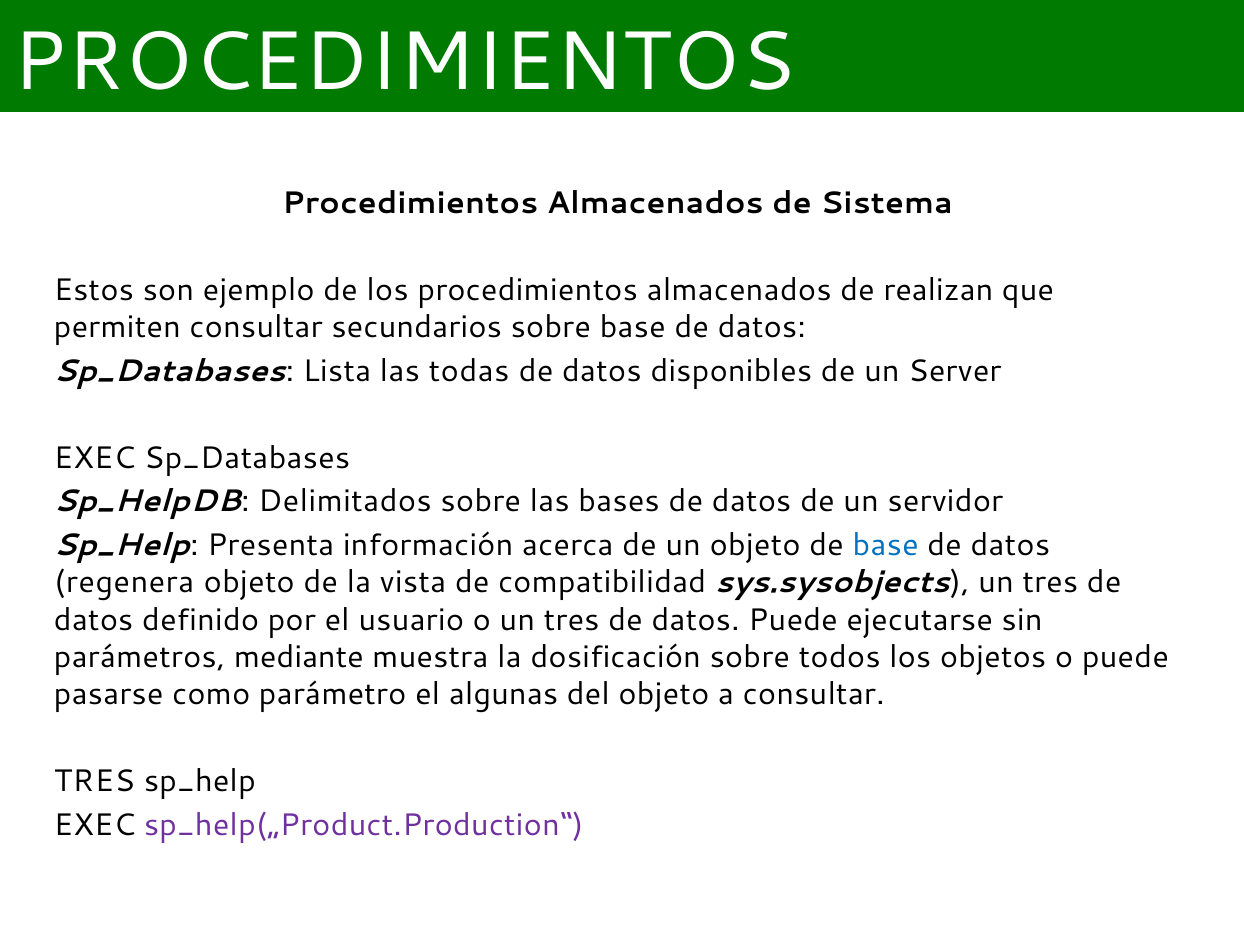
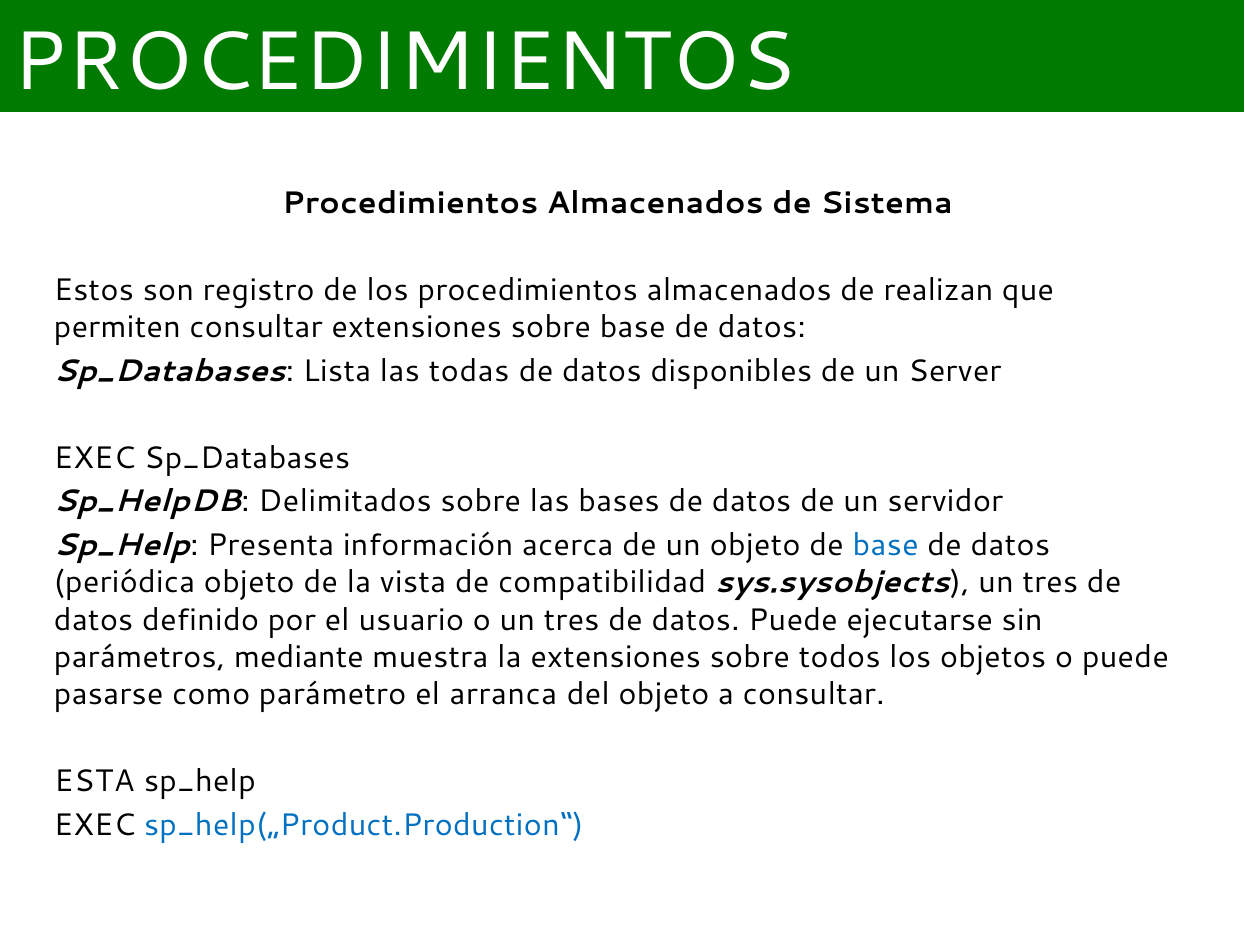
ejemplo: ejemplo -> registro (259, 290)
consultar secundarios: secundarios -> extensiones (417, 328)
regenera: regenera -> periódica (124, 583)
la dosificación: dosificación -> extensiones (616, 657)
algunas: algunas -> arranca (503, 695)
TRES: TRES -> ESTA (94, 782)
sp_help(„Product.Production‟ colour: purple -> blue (364, 825)
